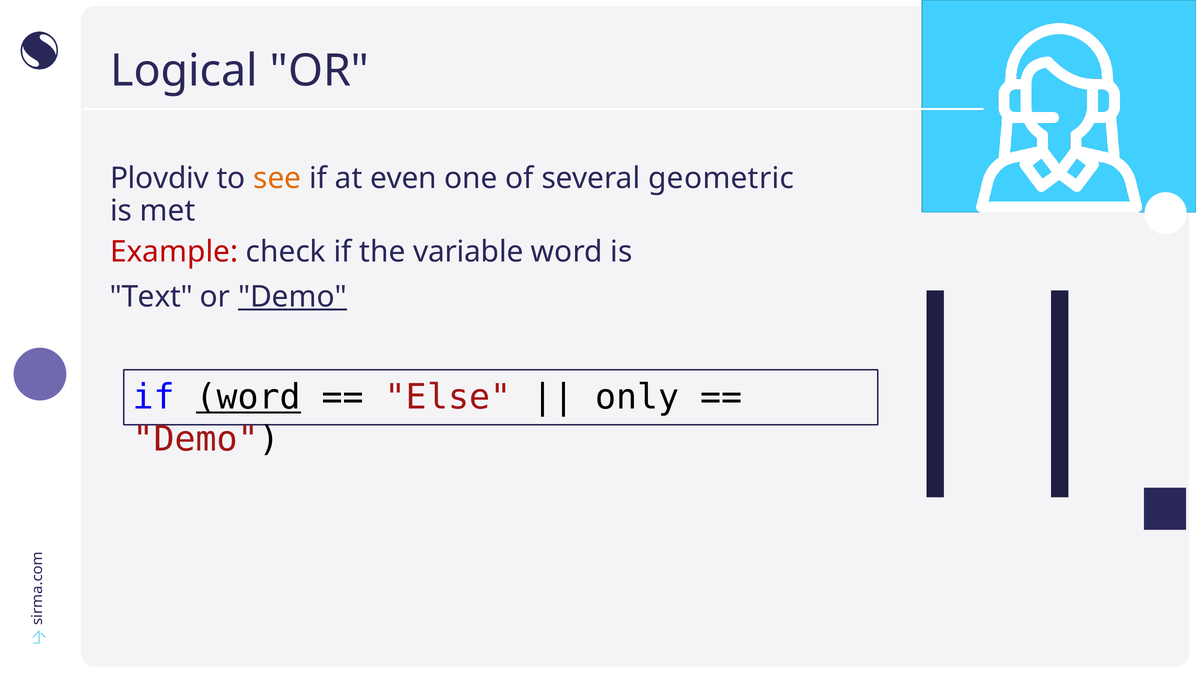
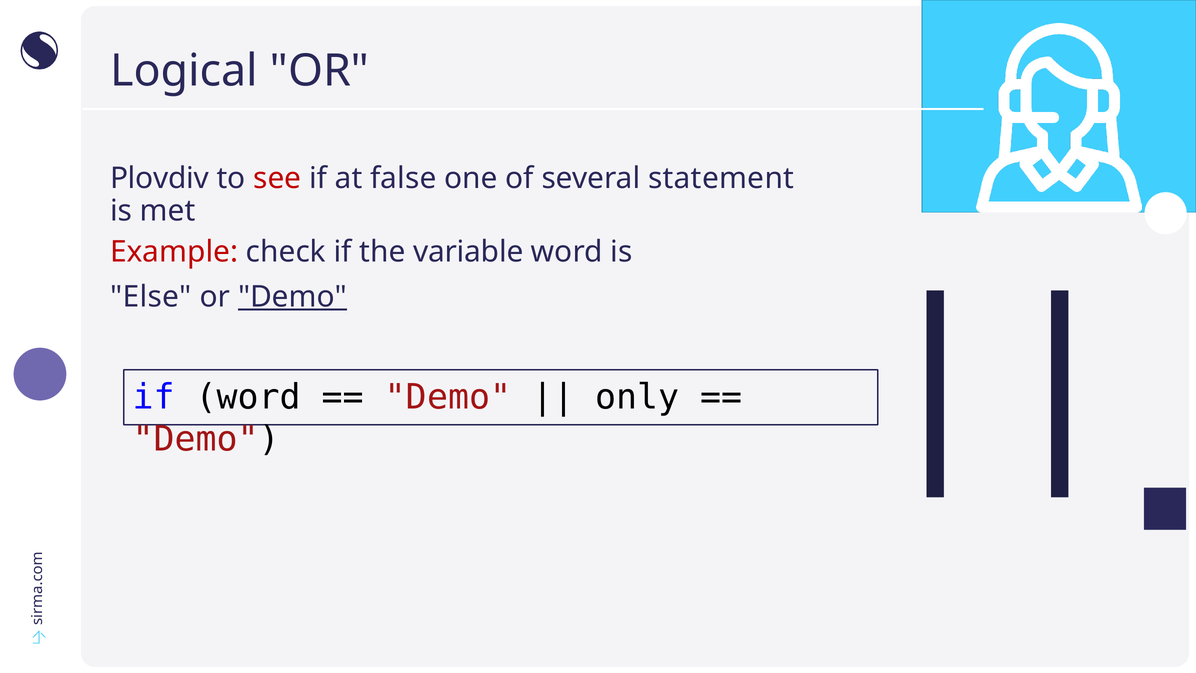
see colour: orange -> red (277, 178)
even: even -> false (403, 178)
geometric: geometric -> statement (721, 178)
Text: Text -> Else (151, 297)
word underline: present -> none (248, 397)
Else: Else -> Demo (448, 397)
